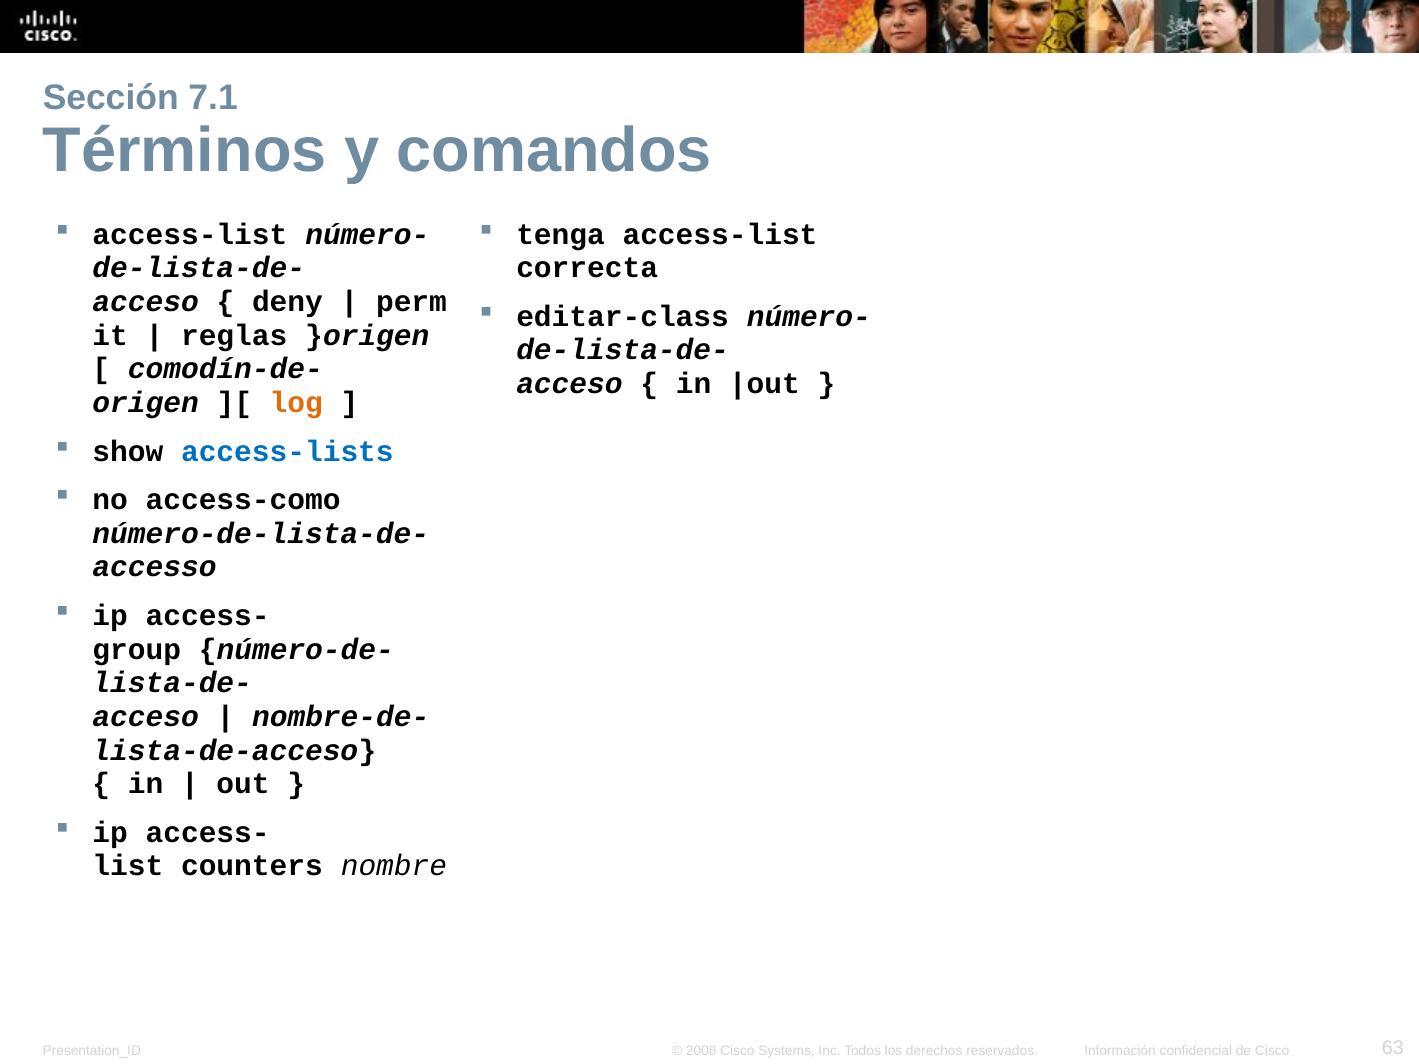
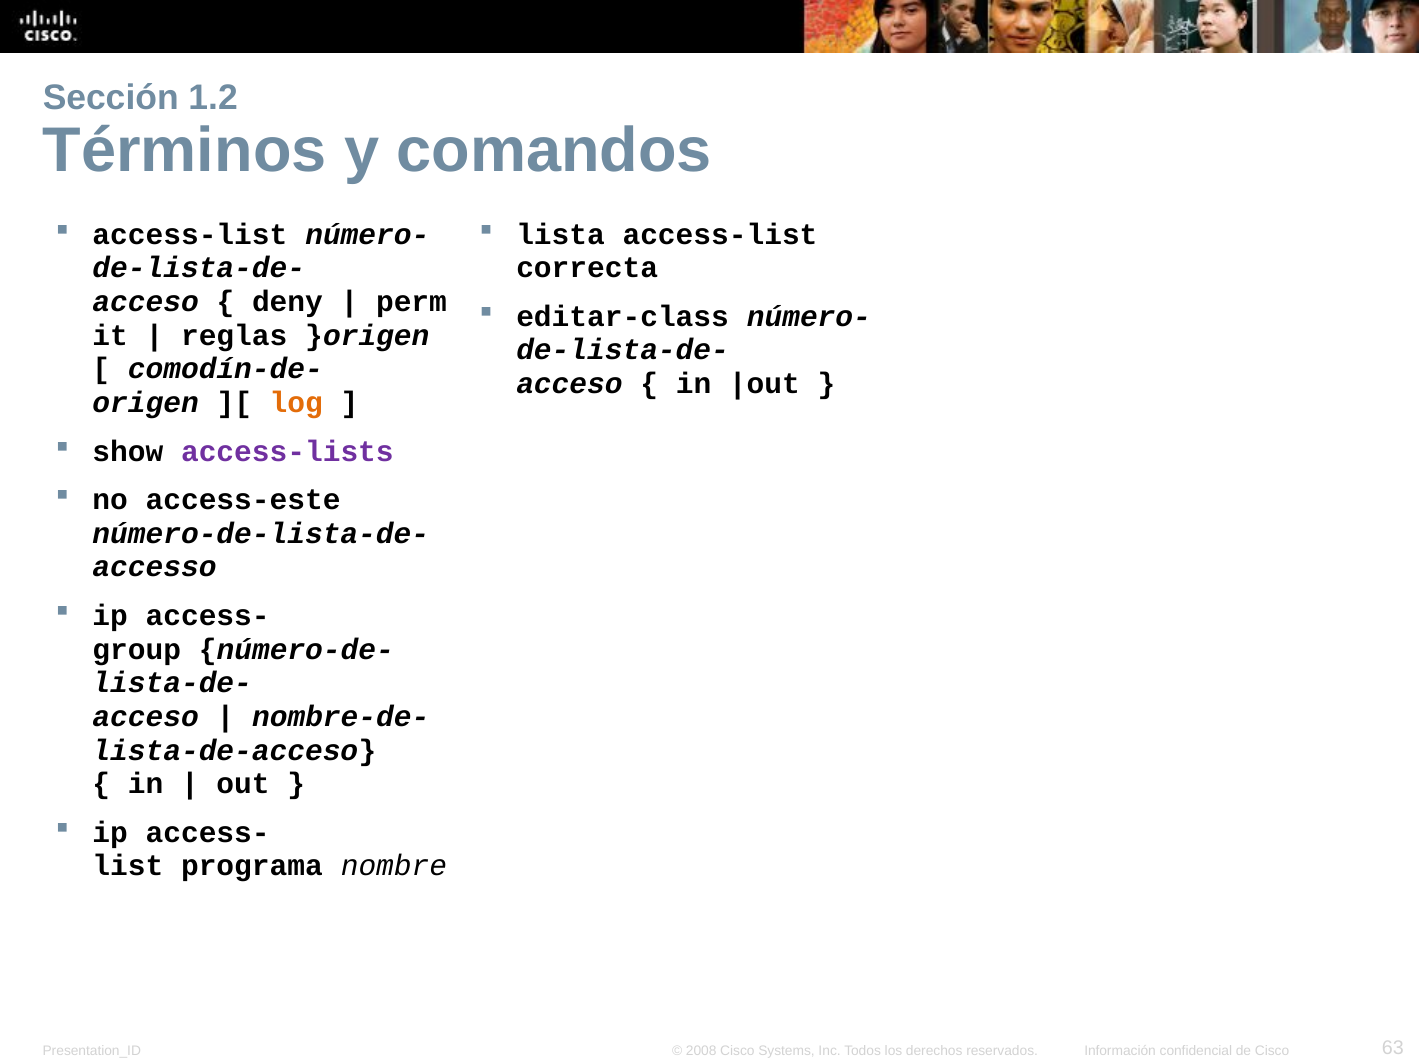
7.1: 7.1 -> 1.2 (213, 97)
tenga: tenga -> lista (561, 234)
access-lists colour: blue -> purple (287, 451)
access-como: access-como -> access-este (243, 500)
counters: counters -> programa (252, 866)
